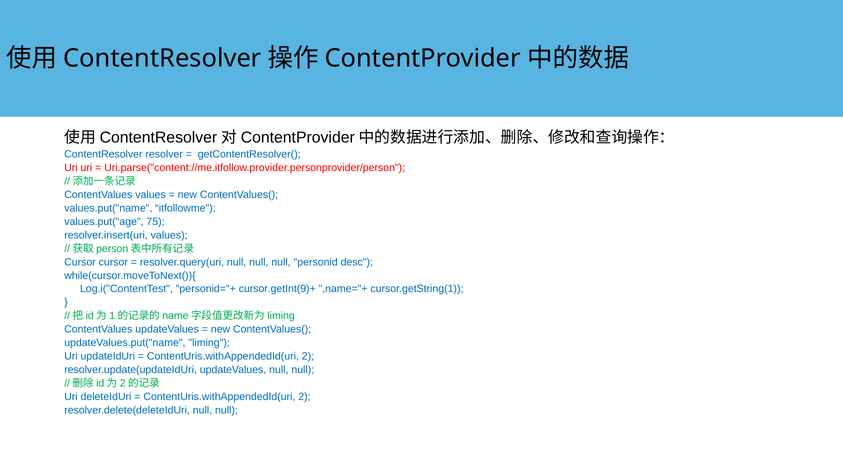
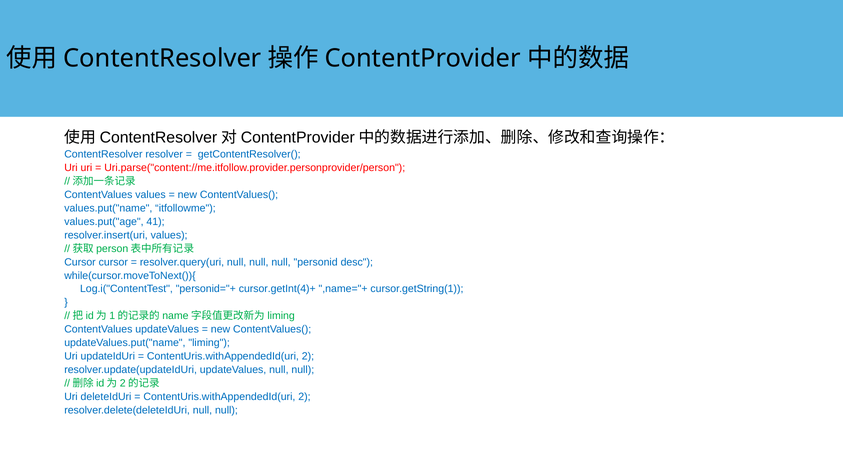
75: 75 -> 41 (156, 222)
cursor.getInt(9)+: cursor.getInt(9)+ -> cursor.getInt(4)+ (277, 289)
